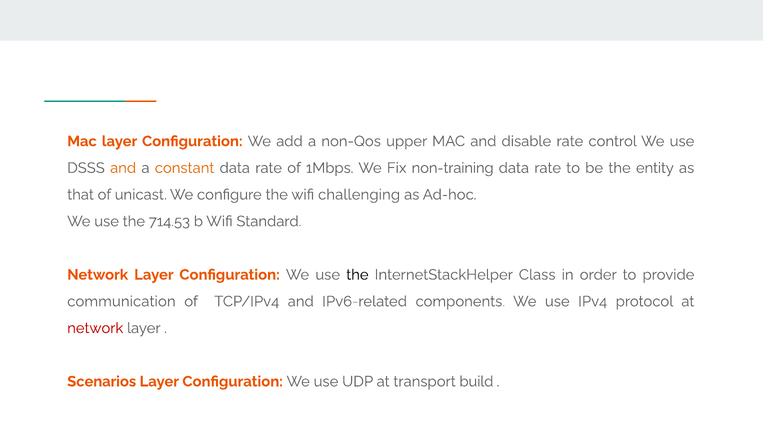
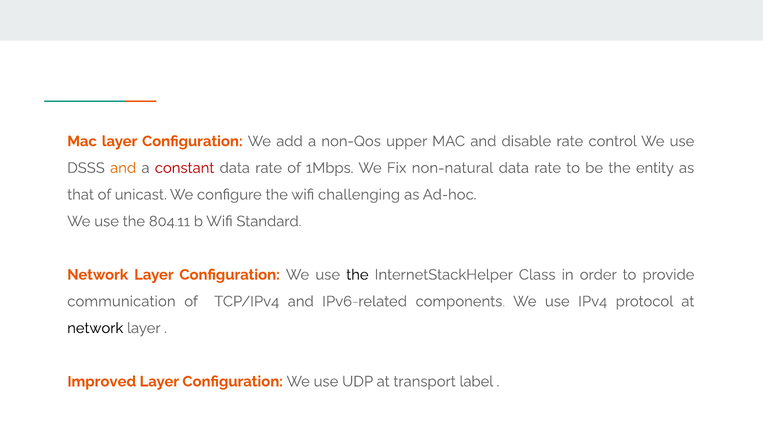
constant colour: orange -> red (185, 168)
non-training: non-training -> non-natural (452, 168)
714.53: 714.53 -> 804.11 (169, 221)
network colour: red -> black (95, 328)
Scenarios: Scenarios -> Improved (102, 382)
build: build -> label (476, 382)
